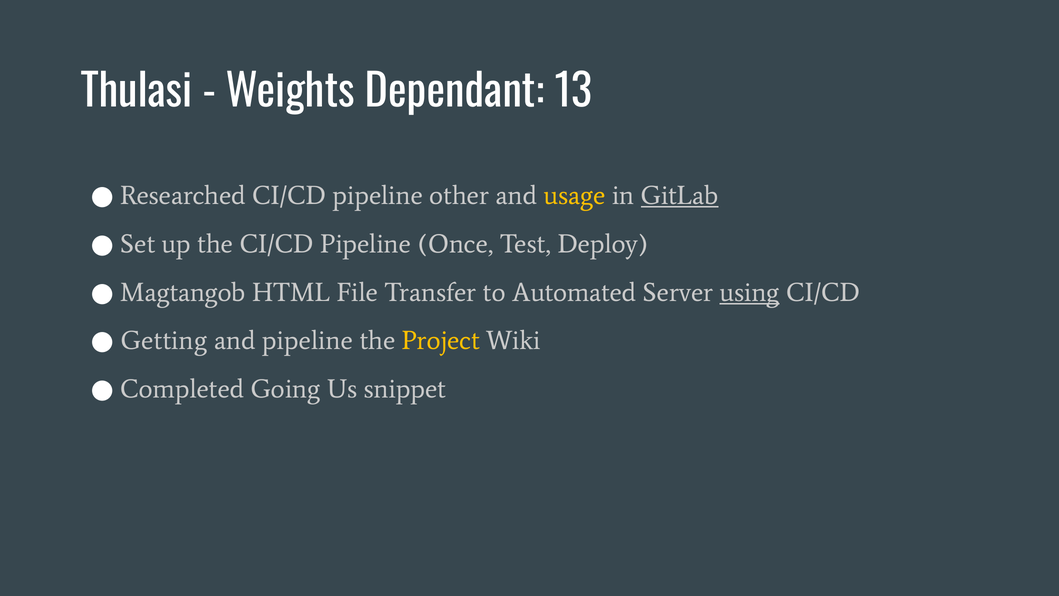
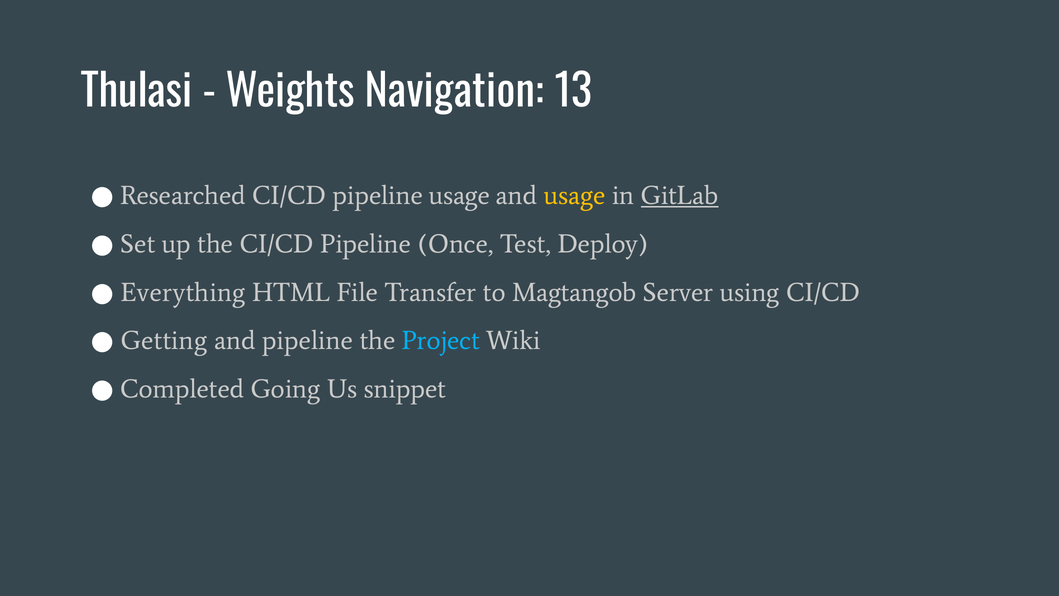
Dependant: Dependant -> Navigation (454, 92)
pipeline other: other -> usage (459, 195)
Magtangob: Magtangob -> Everything (183, 292)
Automated: Automated -> Magtangob (574, 292)
using underline: present -> none (750, 292)
Project colour: yellow -> light blue (441, 341)
